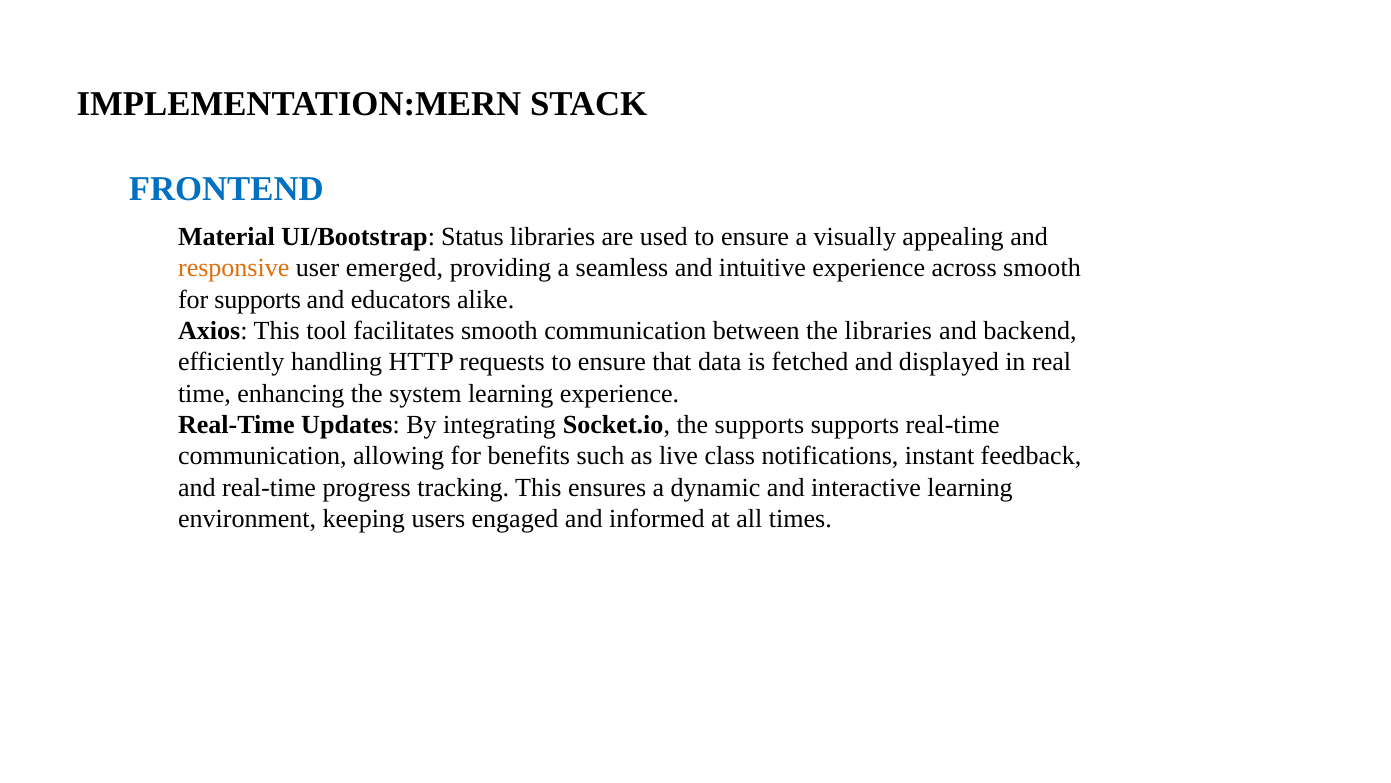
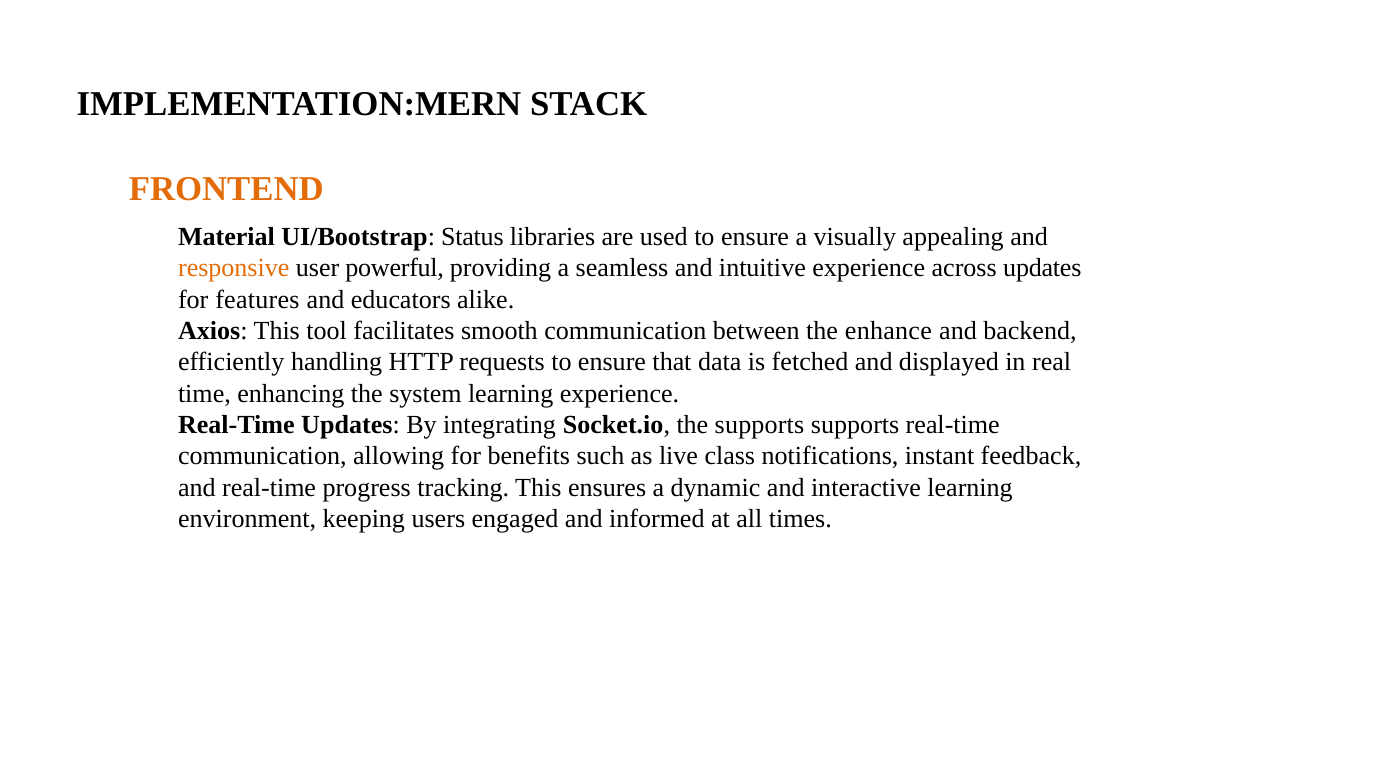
FRONTEND colour: blue -> orange (226, 189)
emerged: emerged -> powerful (395, 268)
across smooth: smooth -> updates (1042, 268)
for supports: supports -> features (257, 299)
the libraries: libraries -> enhance (888, 331)
